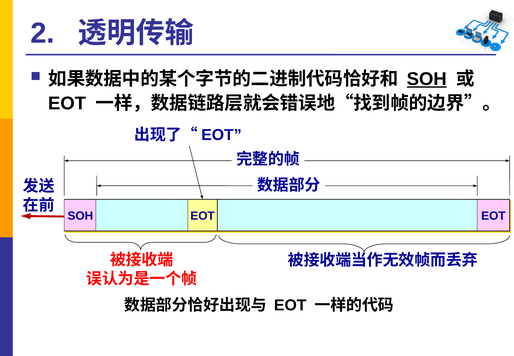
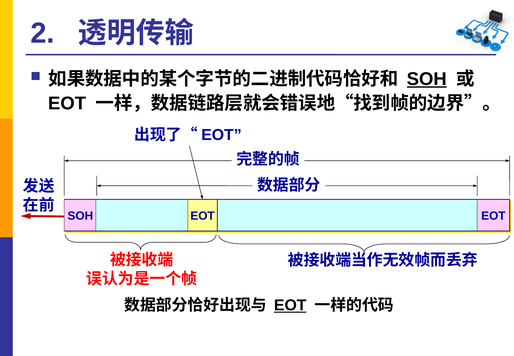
EOT underline: none -> present (290, 305)
